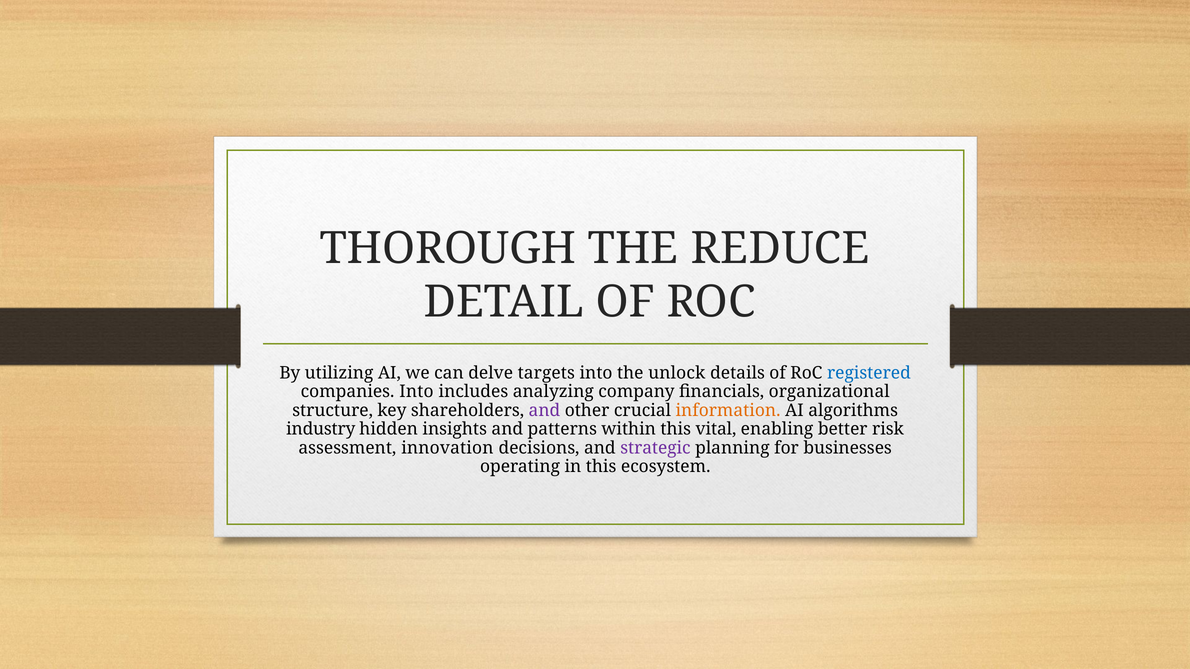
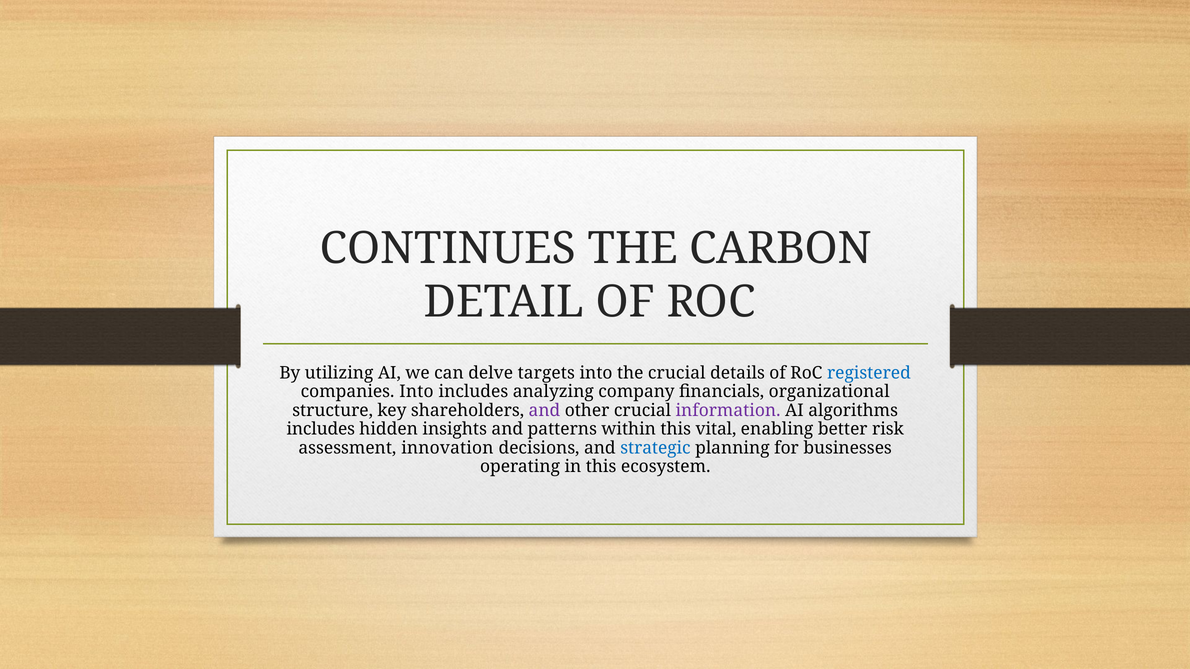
THOROUGH: THOROUGH -> CONTINUES (448, 249)
REDUCE: REDUCE -> CARBON (781, 249)
the unlock: unlock -> crucial (677, 373)
information colour: orange -> purple (728, 411)
industry: industry -> includes (321, 429)
strategic colour: purple -> blue (655, 448)
